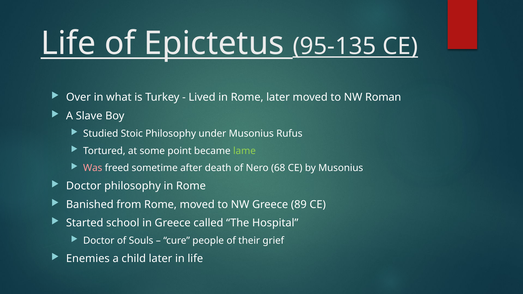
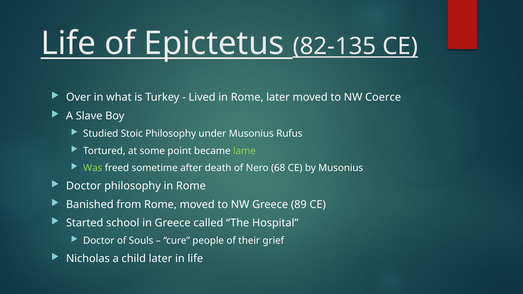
95-135: 95-135 -> 82-135 (334, 46)
Roman: Roman -> Coerce (383, 97)
Was colour: pink -> light green (93, 168)
Enemies: Enemies -> Nicholas (88, 259)
